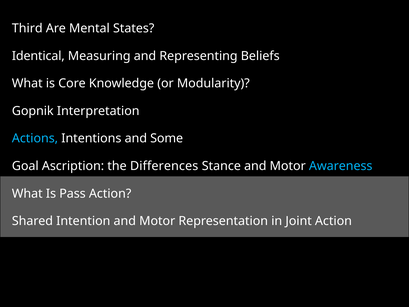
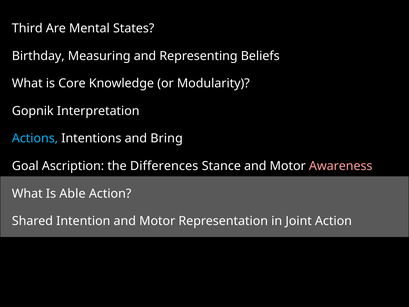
Identical: Identical -> Birthday (38, 56)
Some: Some -> Bring (167, 138)
Awareness colour: light blue -> pink (341, 166)
Pass: Pass -> Able (72, 193)
